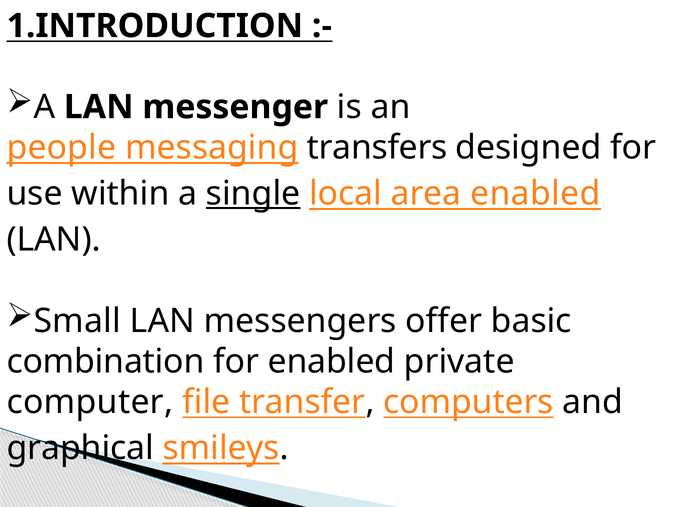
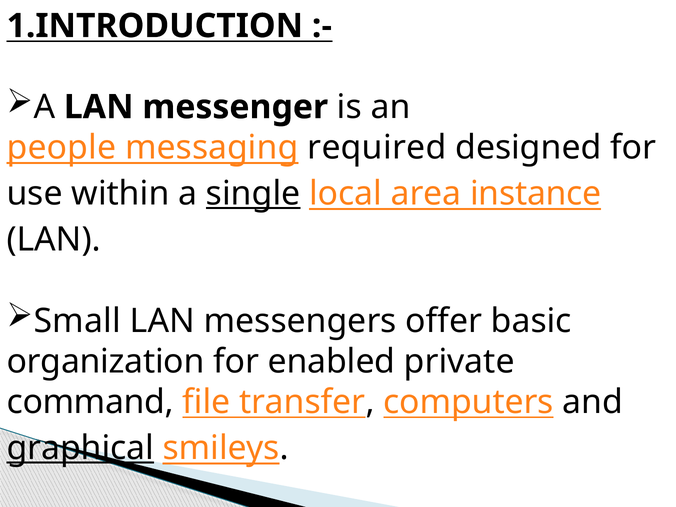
transfers: transfers -> required (377, 148)
area enabled: enabled -> instance (536, 194)
combination: combination -> organization (106, 361)
computer: computer -> command (90, 402)
graphical underline: none -> present (80, 448)
